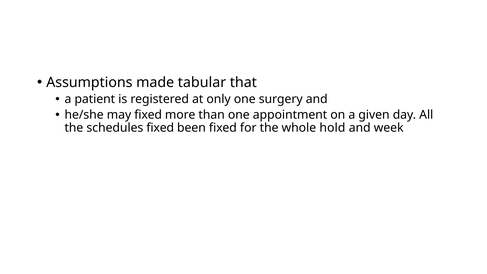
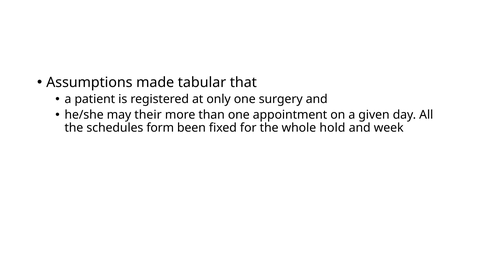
may fixed: fixed -> their (148, 115)
schedules fixed: fixed -> form (160, 128)
